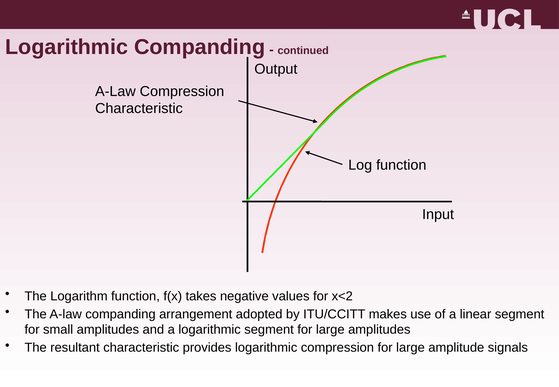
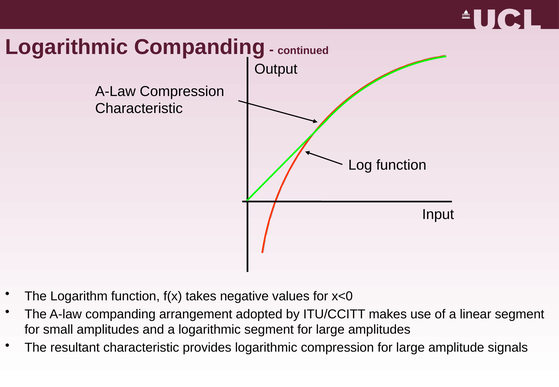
x<2: x<2 -> x<0 (342, 296)
